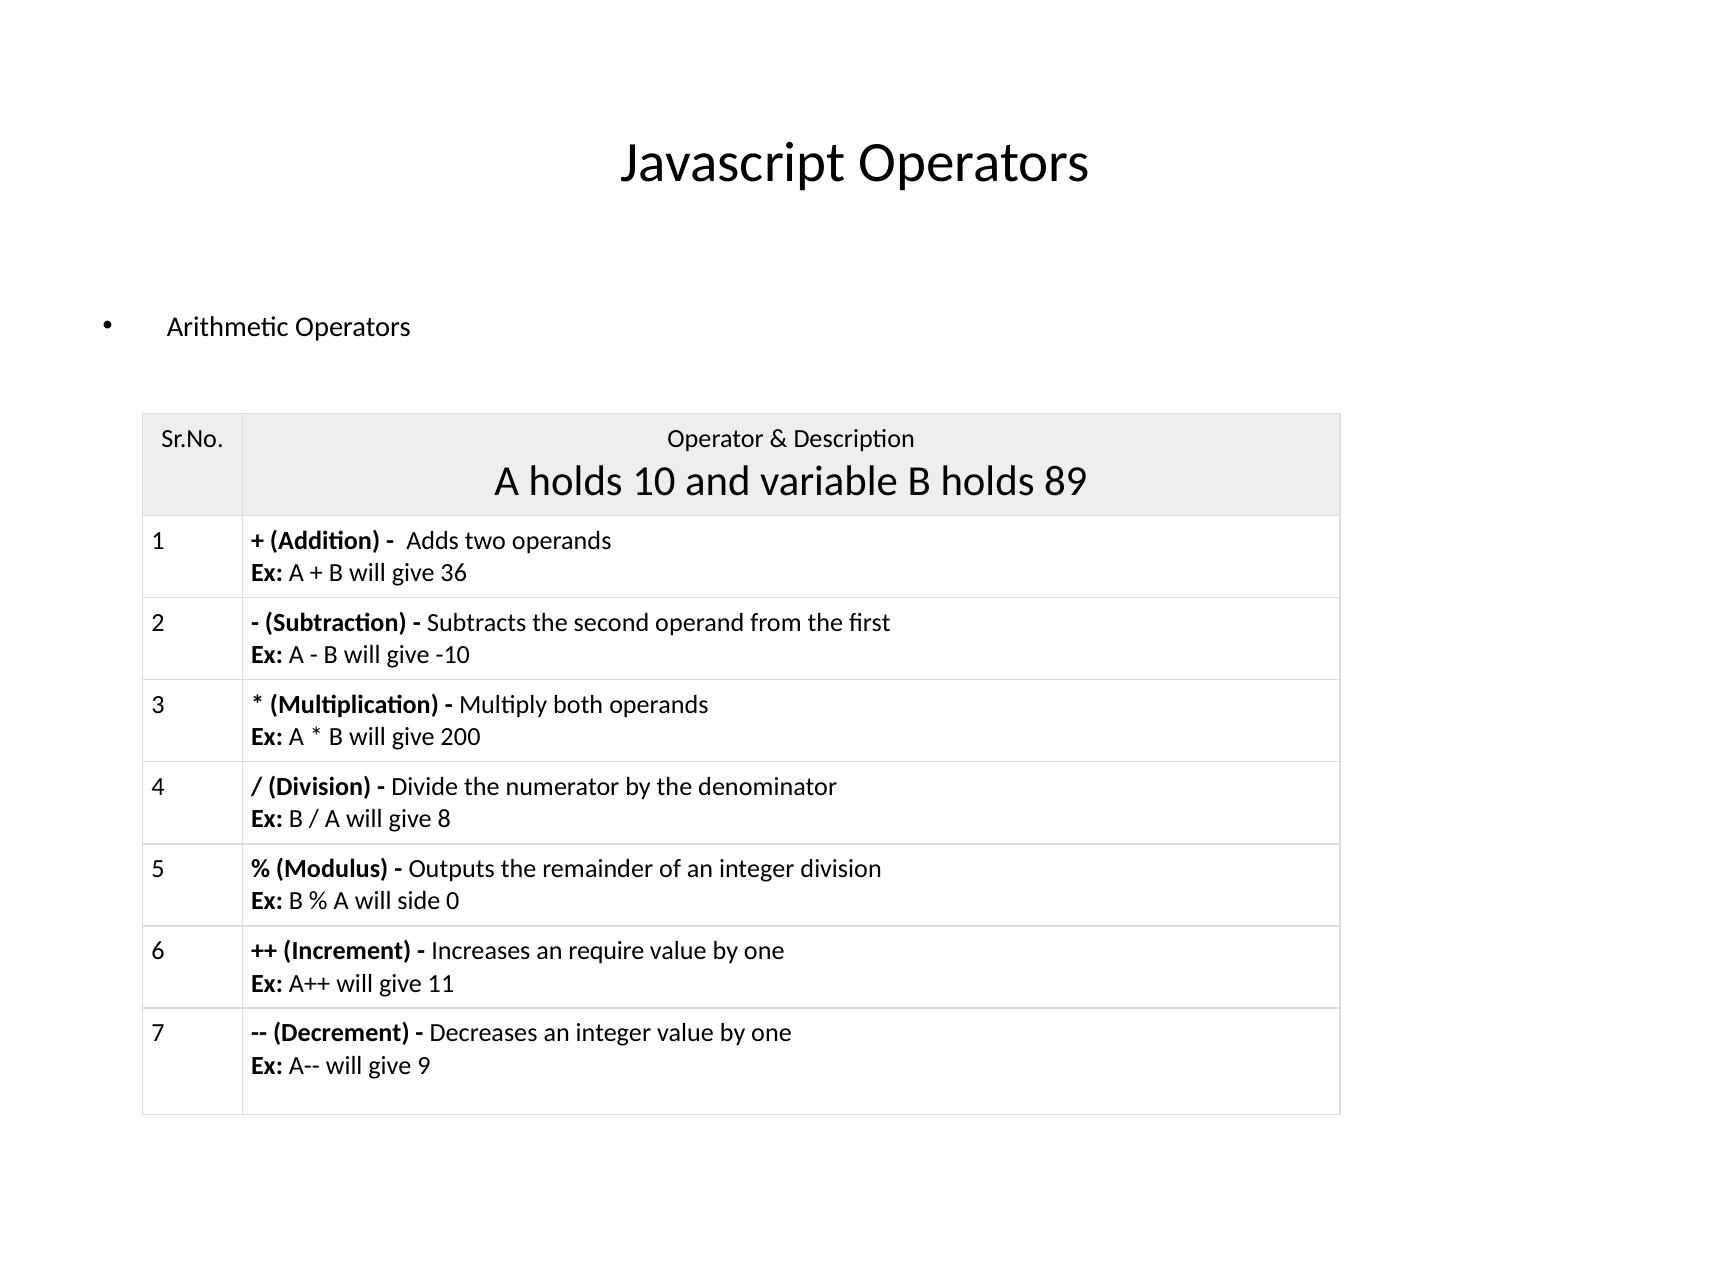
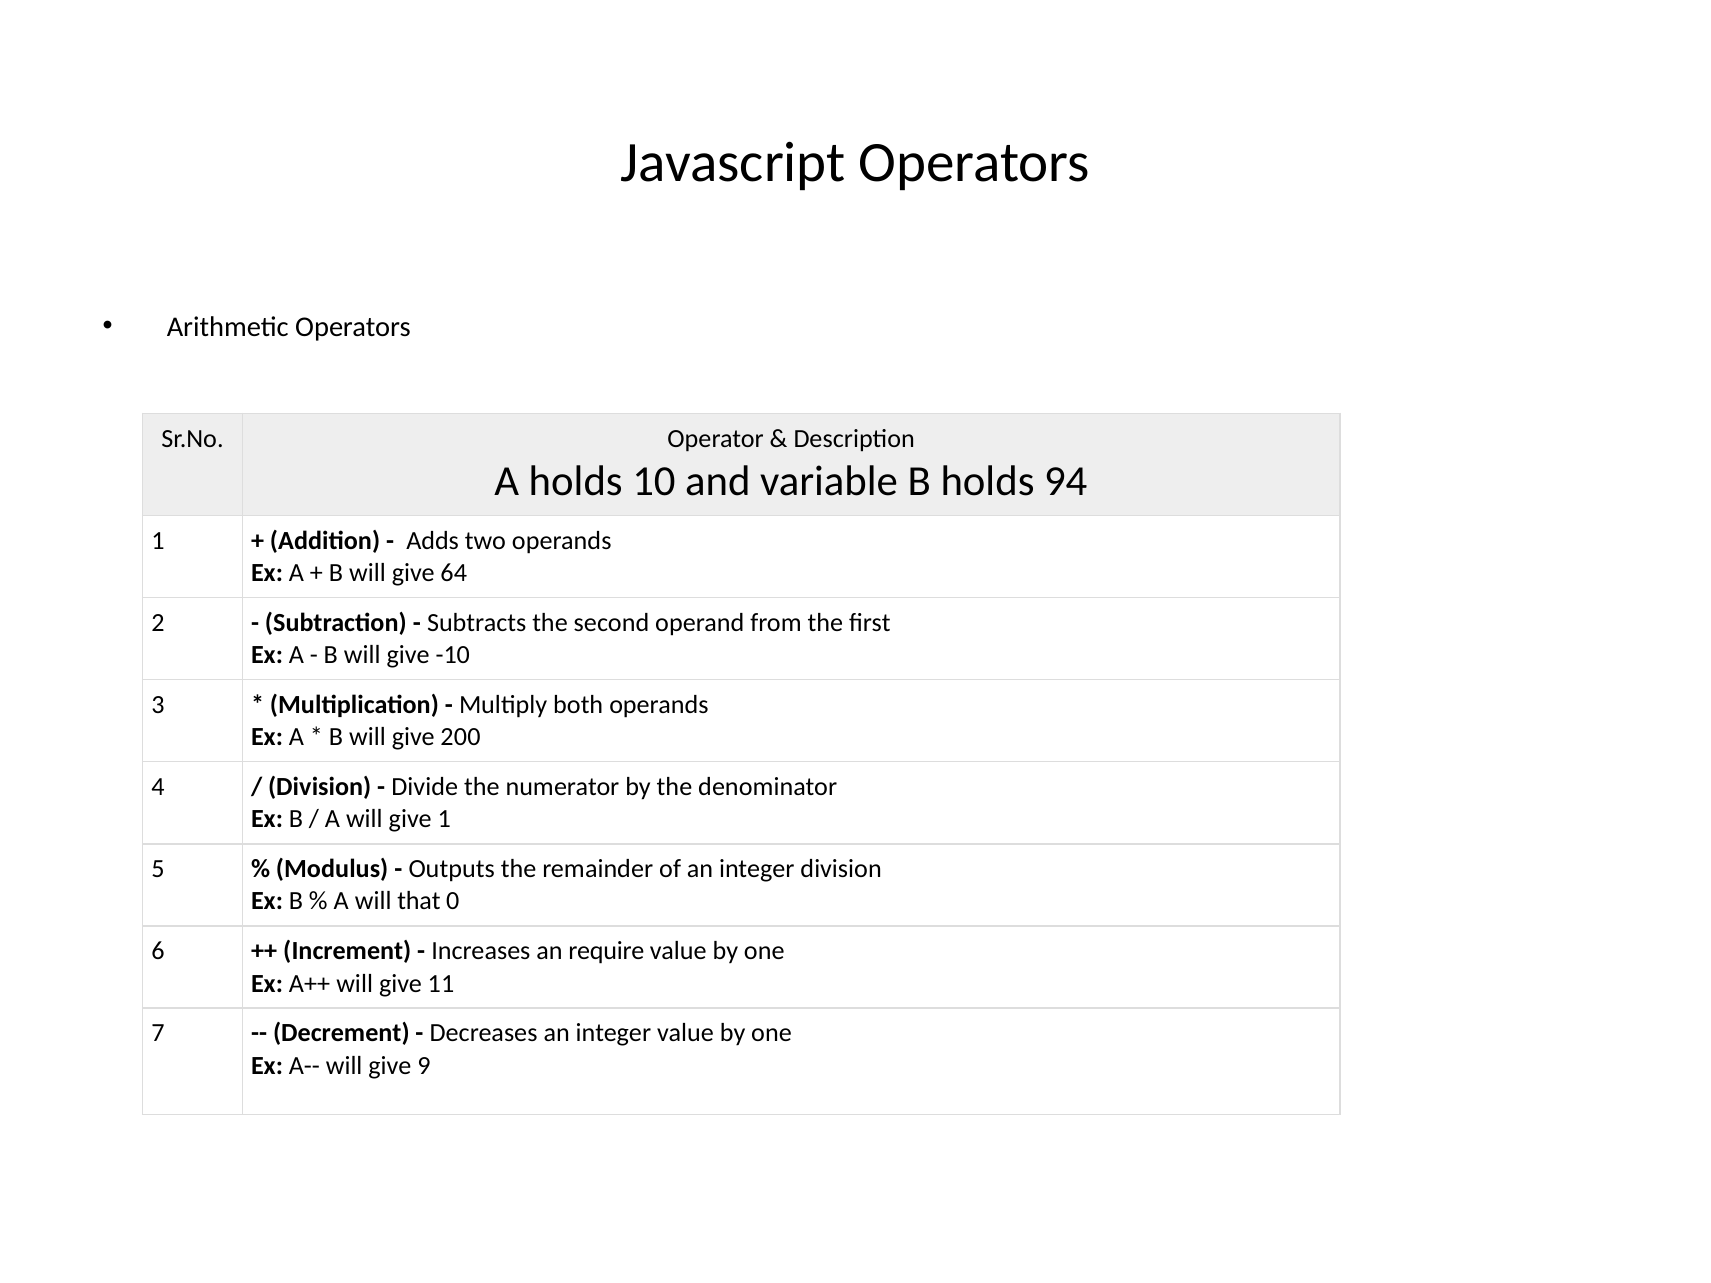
89: 89 -> 94 (1066, 481)
36: 36 -> 64 (454, 573)
give 8: 8 -> 1 (444, 819)
side: side -> that (419, 902)
